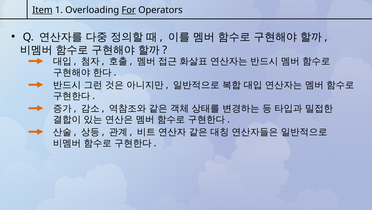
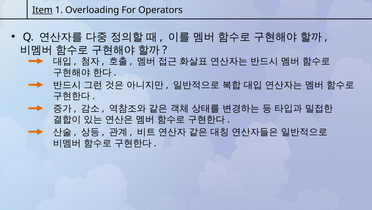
For underline: present -> none (129, 10)
